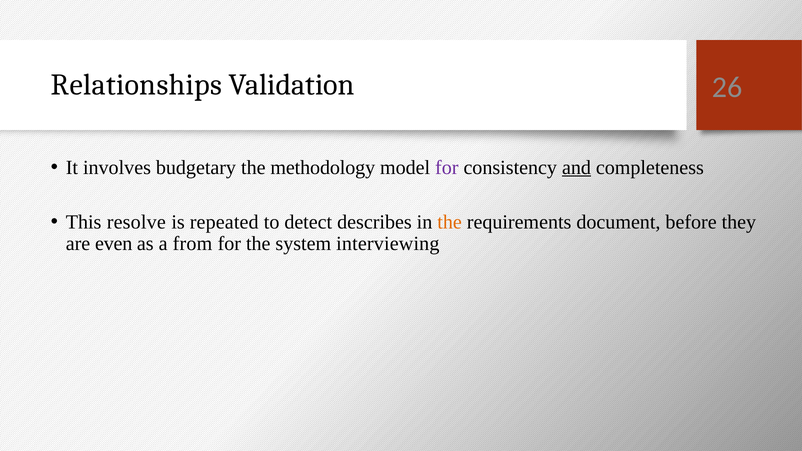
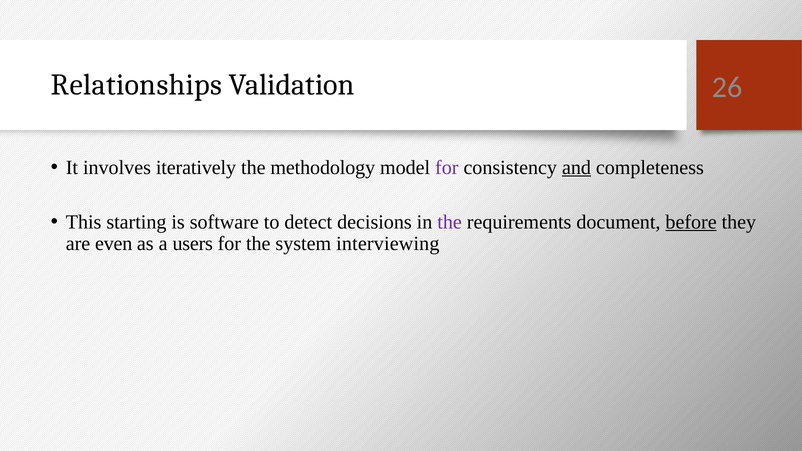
budgetary: budgetary -> iteratively (196, 167)
resolve: resolve -> starting (136, 222)
repeated: repeated -> software (224, 222)
describes: describes -> decisions (374, 222)
the colour: orange -> purple (450, 222)
before underline: none -> present (691, 222)
from: from -> users (193, 244)
